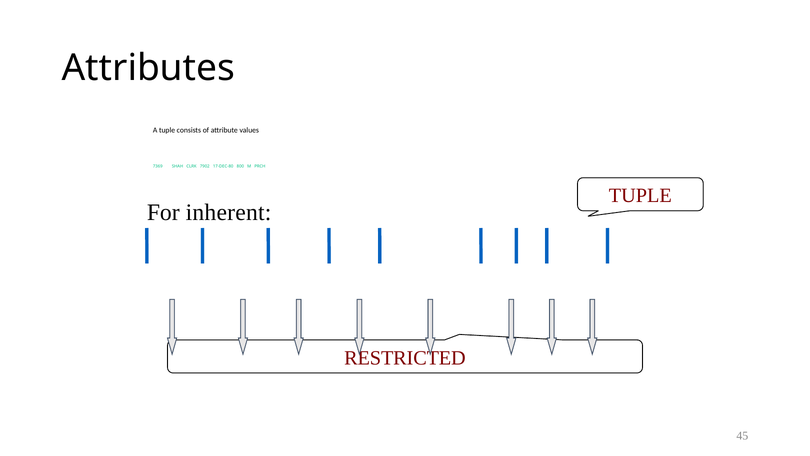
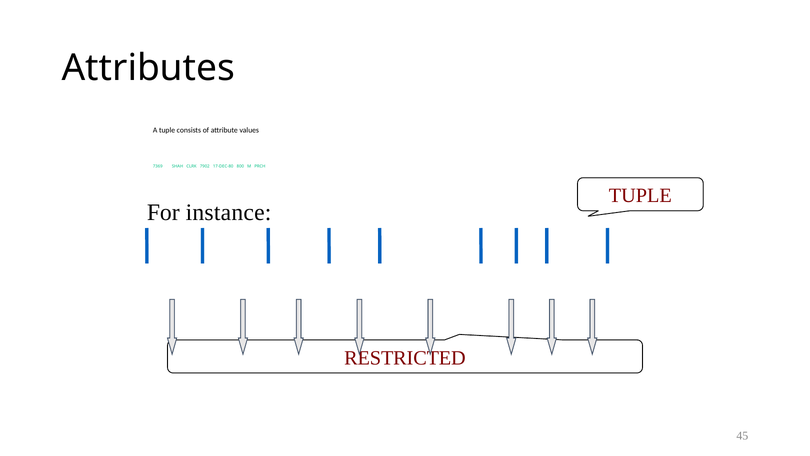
inherent: inherent -> instance (229, 212)
